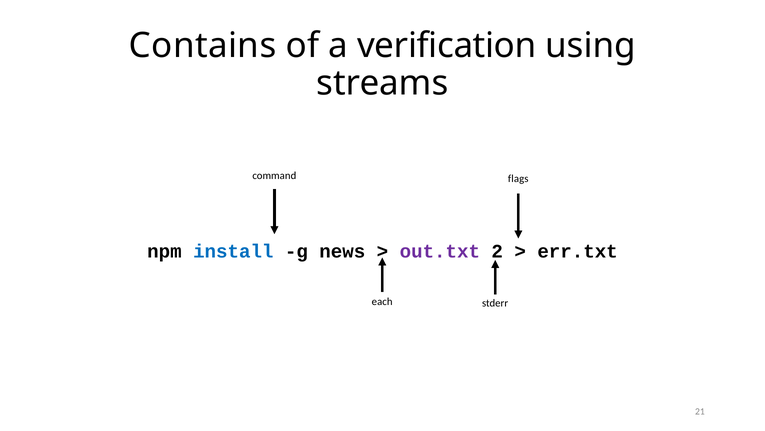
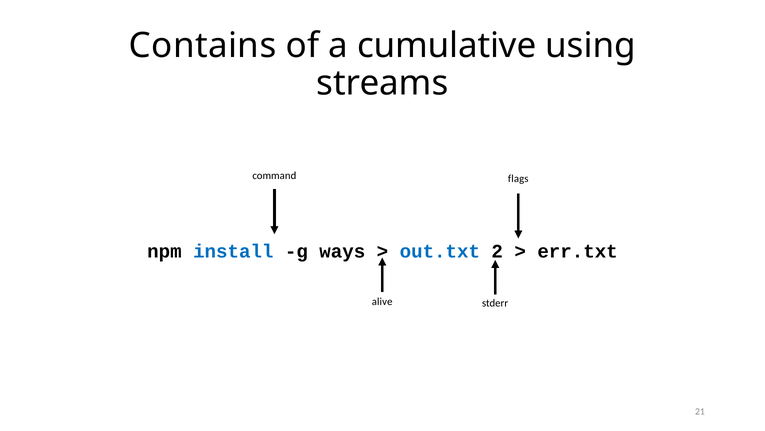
verification: verification -> cumulative (447, 45)
news: news -> ways (342, 251)
out.txt colour: purple -> blue (440, 251)
each: each -> alive (382, 301)
